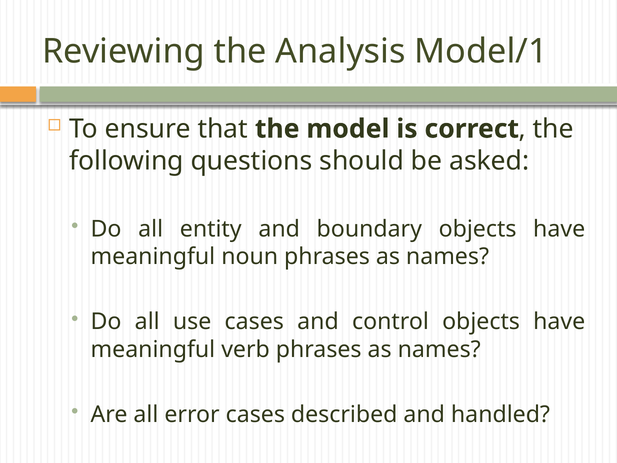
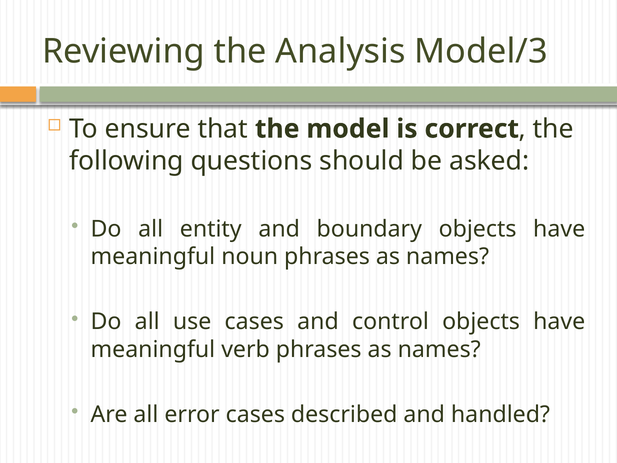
Model/1: Model/1 -> Model/3 (481, 51)
